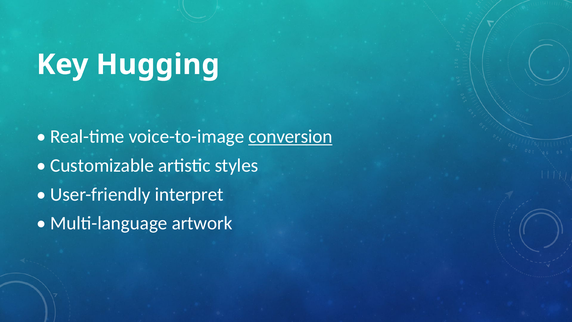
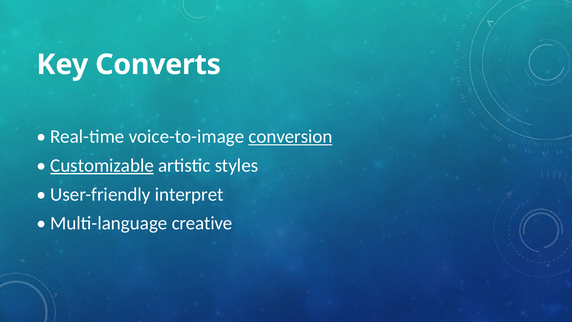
Hugging: Hugging -> Converts (158, 65)
Customizable underline: none -> present (102, 165)
artwork: artwork -> creative (202, 223)
